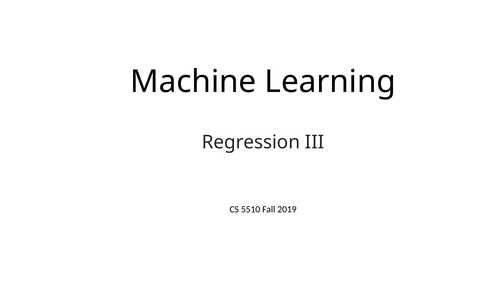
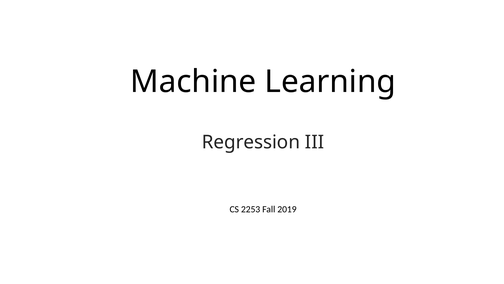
5510: 5510 -> 2253 (251, 209)
